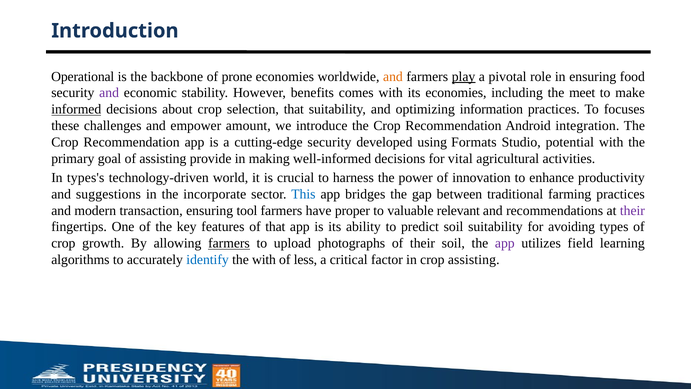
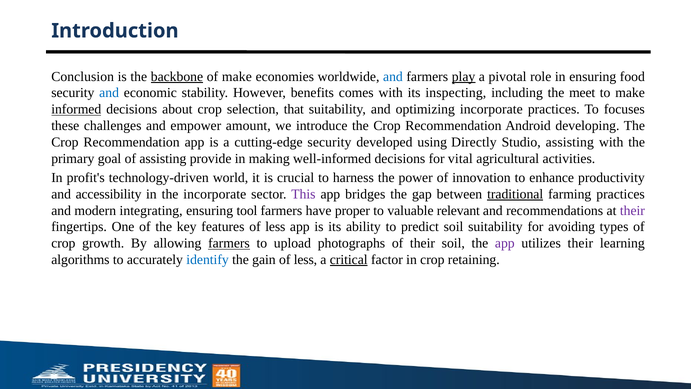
Operational: Operational -> Conclusion (83, 77)
backbone underline: none -> present (177, 77)
of prone: prone -> make (237, 77)
and colour: orange -> blue (393, 77)
and colour: purple -> blue (109, 93)
its economies: economies -> inspecting (456, 93)
optimizing information: information -> incorporate (491, 109)
integration: integration -> developing (587, 126)
Formats: Formats -> Directly (474, 142)
Studio potential: potential -> assisting (570, 142)
types's: types's -> profit's (86, 178)
suggestions: suggestions -> accessibility (109, 194)
This colour: blue -> purple (303, 194)
traditional underline: none -> present (515, 194)
transaction: transaction -> integrating (151, 210)
features of that: that -> less (275, 227)
utilizes field: field -> their (580, 243)
the with: with -> gain (264, 259)
critical underline: none -> present (349, 259)
crop assisting: assisting -> retaining (474, 259)
